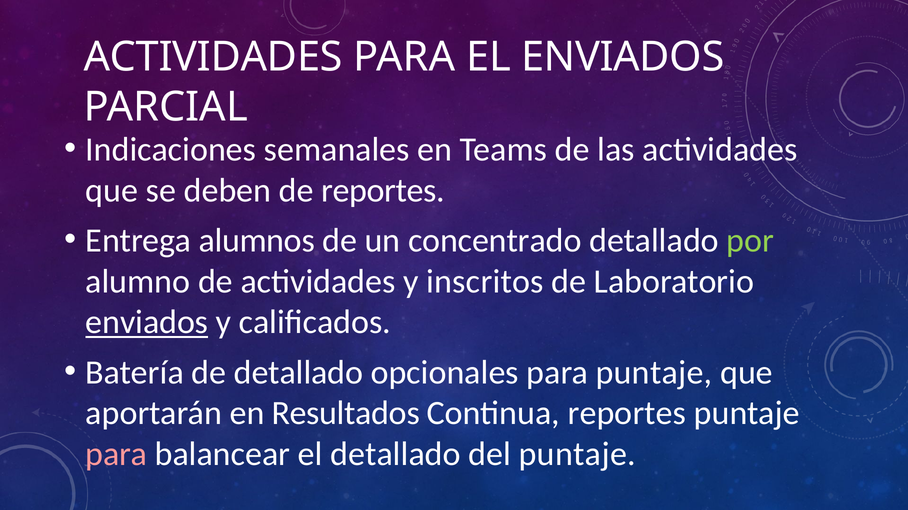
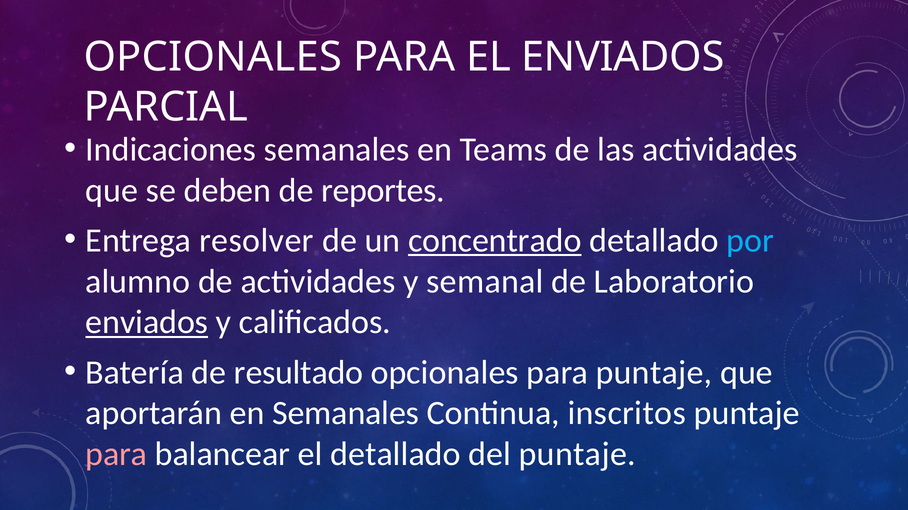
ACTIVIDADES: ACTIVIDADES -> OPCIONALES (213, 57)
alumnos: alumnos -> resolver (256, 241)
concentrado underline: none -> present (495, 241)
por colour: light green -> light blue (750, 241)
inscritos: inscritos -> semanal (485, 282)
de detallado: detallado -> resultado (299, 373)
en Resultados: Resultados -> Semanales (346, 414)
Continua reportes: reportes -> inscritos (627, 414)
